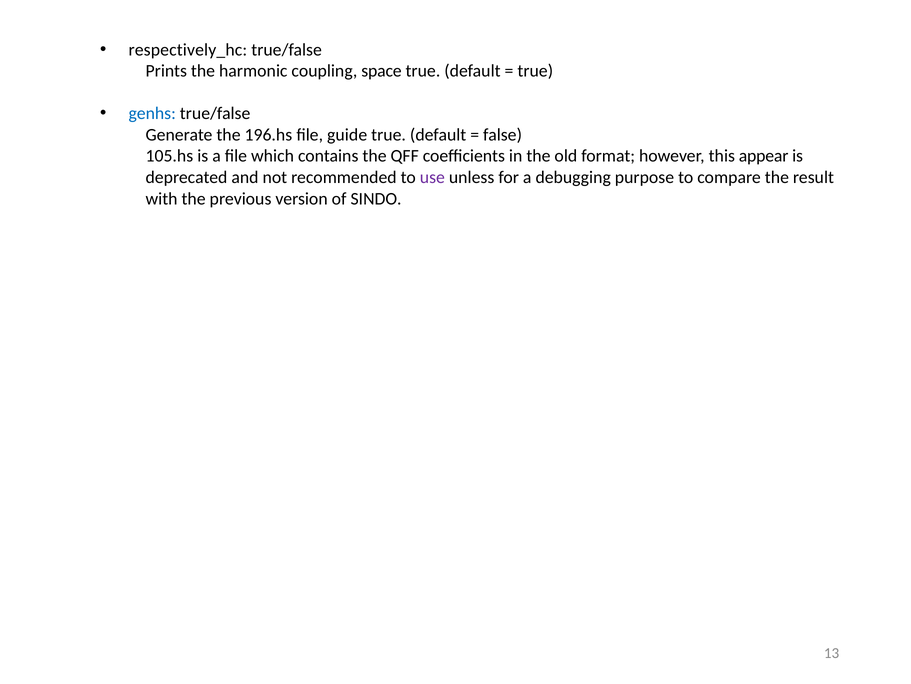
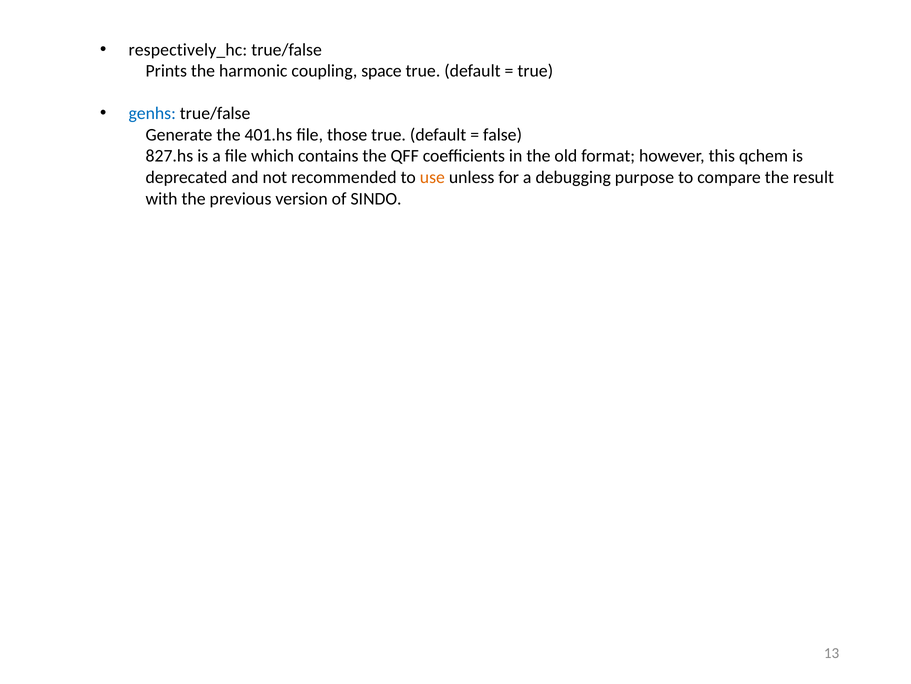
196.hs: 196.hs -> 401.hs (268, 135)
guide: guide -> those (347, 135)
105.hs: 105.hs -> 827.hs (169, 156)
appear: appear -> qchem (764, 156)
use colour: purple -> orange (432, 177)
